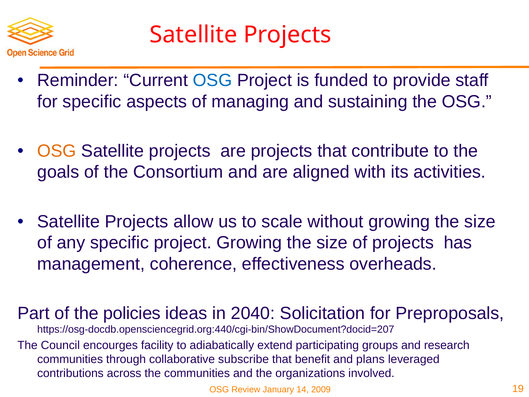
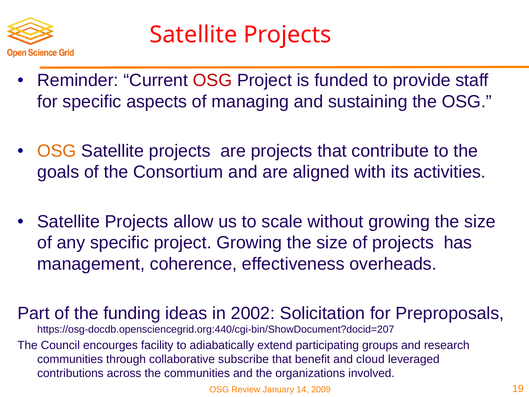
OSG colour: blue -> red (213, 80)
policies: policies -> funding (132, 313)
2040: 2040 -> 2002 (253, 313)
plans: plans -> cloud (370, 359)
